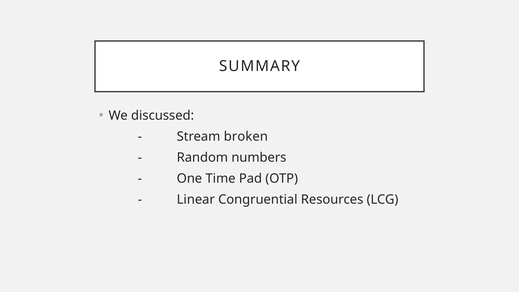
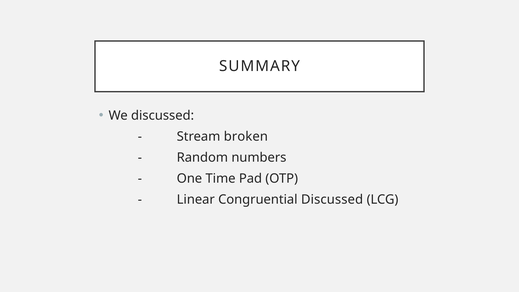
Congruential Resources: Resources -> Discussed (332, 199)
